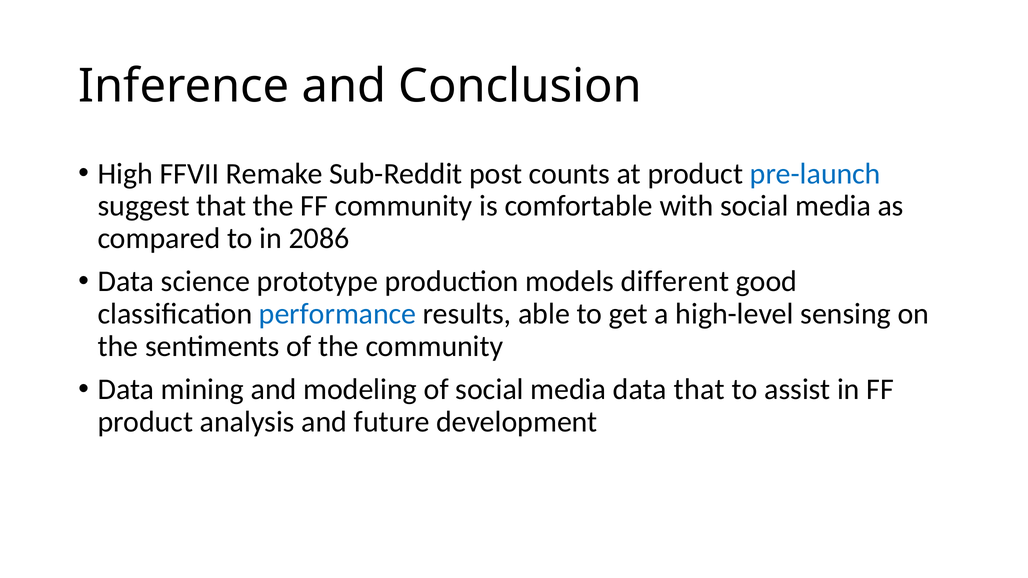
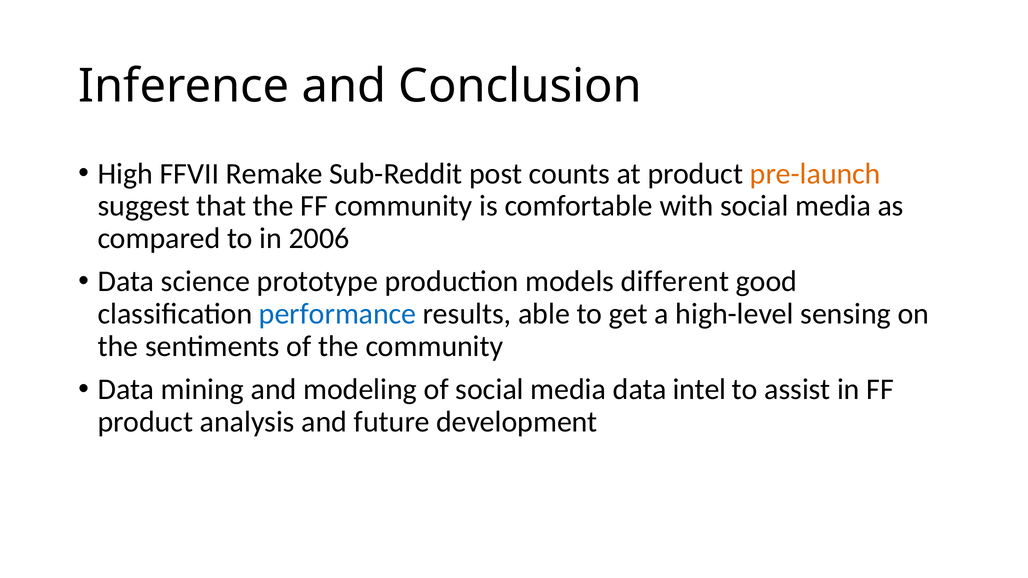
pre-launch colour: blue -> orange (815, 174)
2086: 2086 -> 2006 (319, 239)
data that: that -> intel (700, 390)
